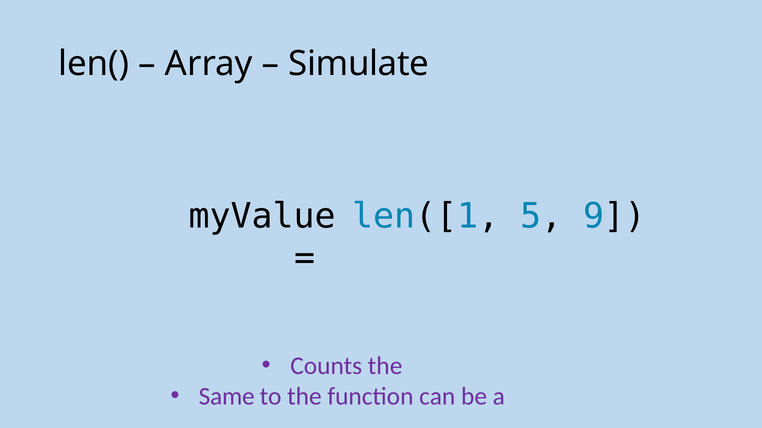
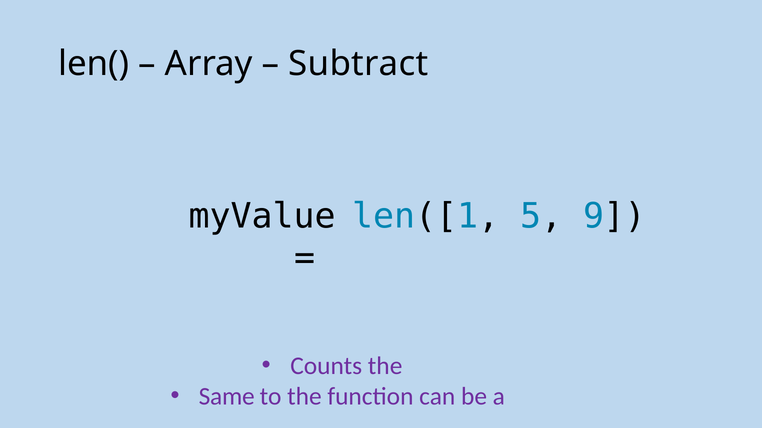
Simulate: Simulate -> Subtract (358, 64)
